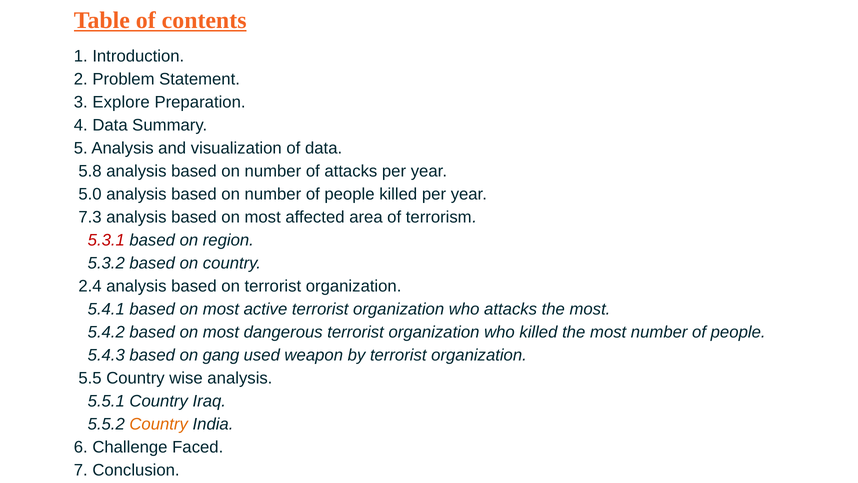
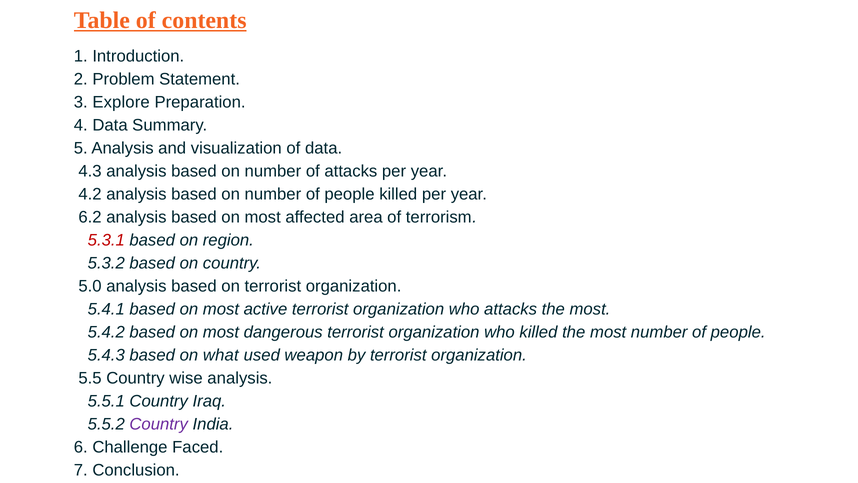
5.8: 5.8 -> 4.3 (90, 171)
5.0: 5.0 -> 4.2 (90, 194)
7.3: 7.3 -> 6.2 (90, 217)
2.4: 2.4 -> 5.0 (90, 286)
gang: gang -> what (221, 355)
Country colour: orange -> purple (159, 424)
